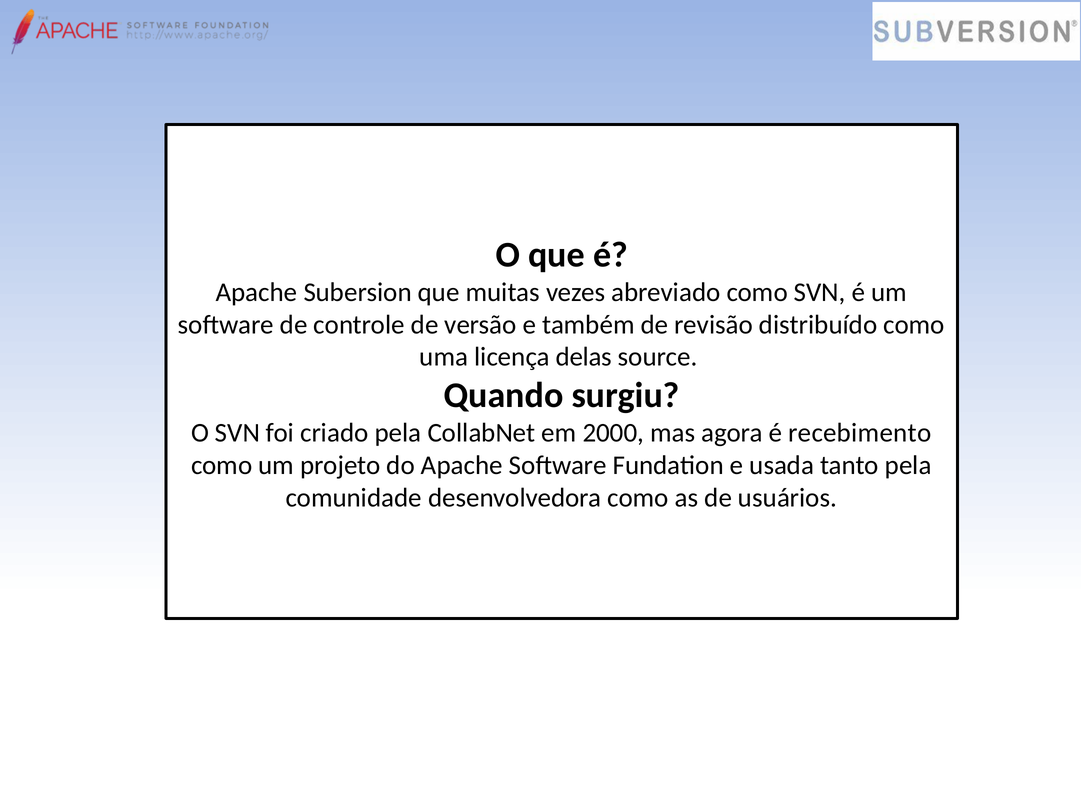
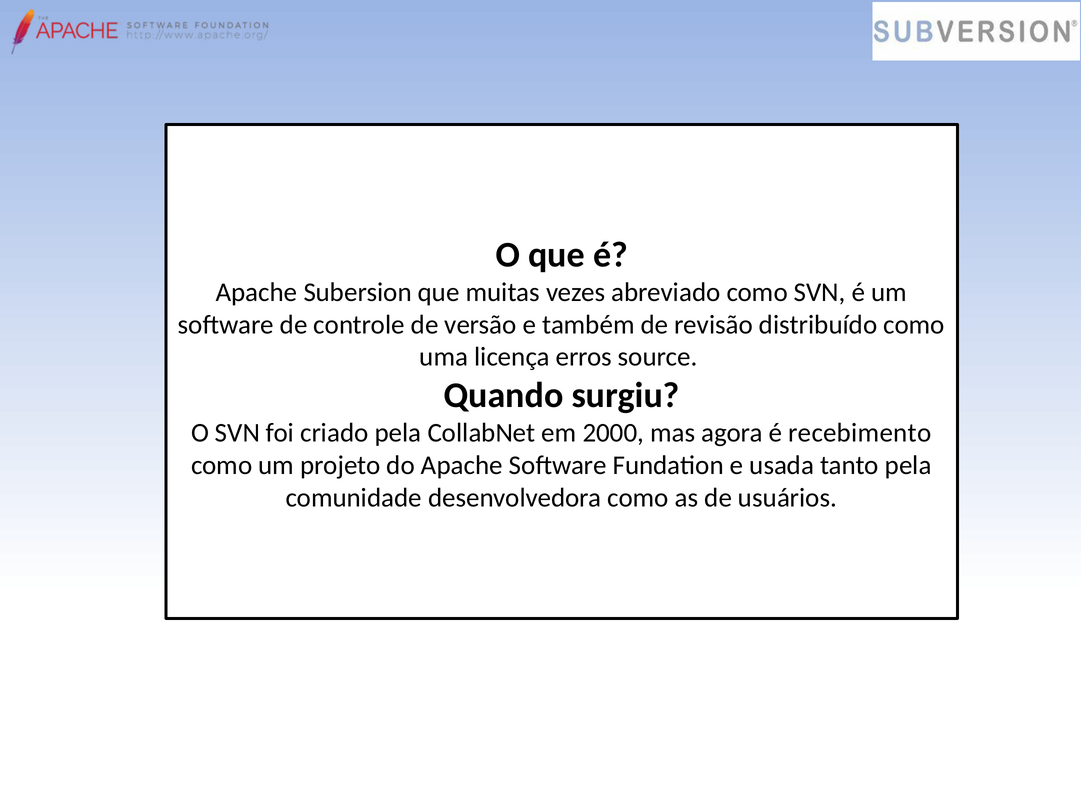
delas: delas -> erros (584, 357)
